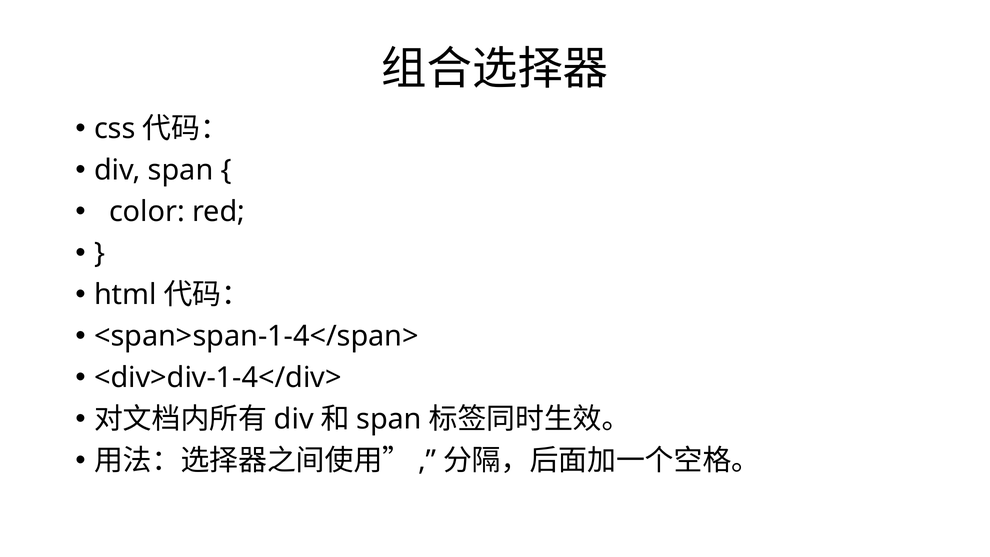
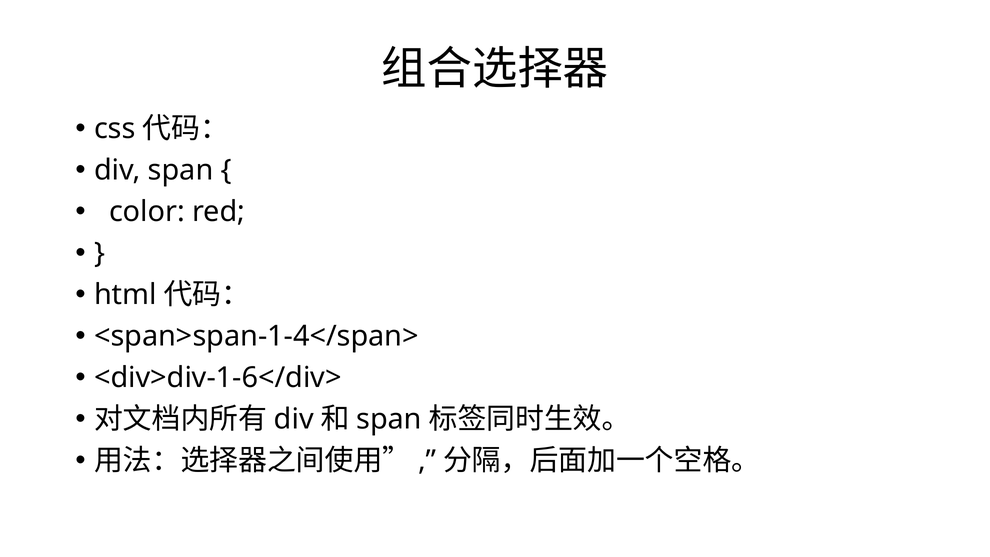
<div>div-1-4</div>: <div>div-1-4</div> -> <div>div-1-6</div> (218, 378)
